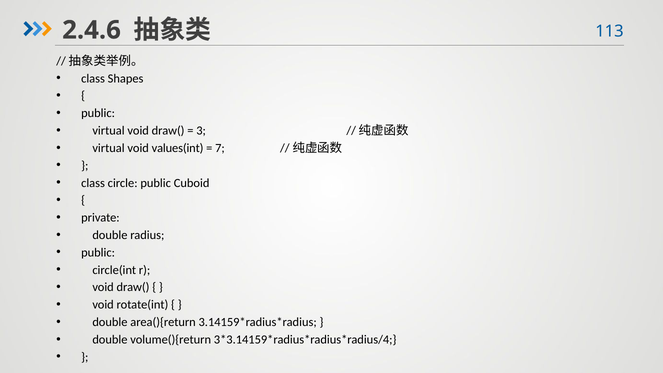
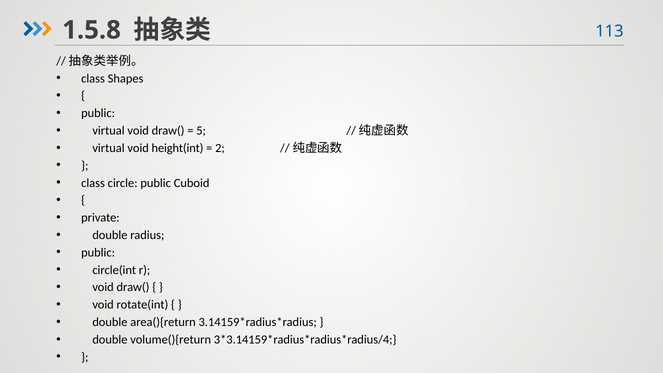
2.4.6: 2.4.6 -> 1.5.8 (92, 30)
3: 3 -> 5 (201, 131)
values(int: values(int -> height(int (178, 148)
7: 7 -> 2 (220, 148)
